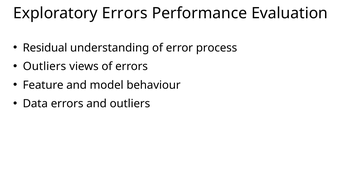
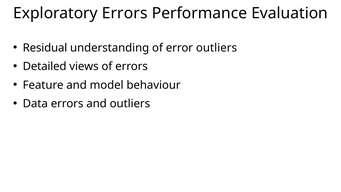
error process: process -> outliers (216, 48)
Outliers: Outliers -> Detailed (45, 66)
